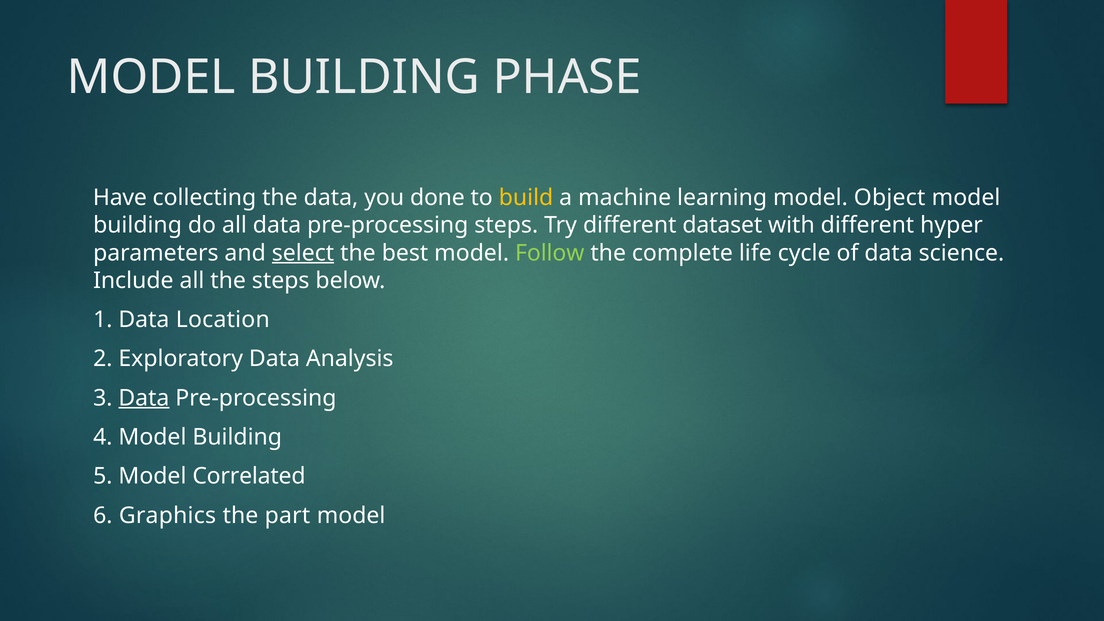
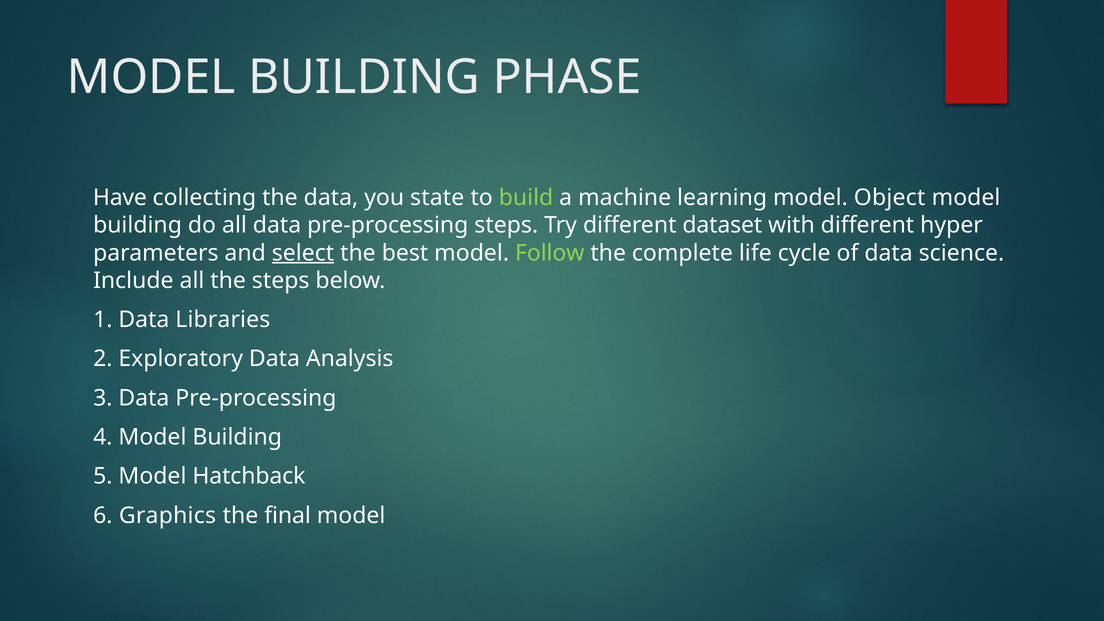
done: done -> state (437, 198)
build colour: yellow -> light green (526, 198)
Location: Location -> Libraries (223, 320)
Data underline: present -> none (144, 398)
Correlated: Correlated -> Hatchback (249, 476)
part: part -> final (288, 515)
